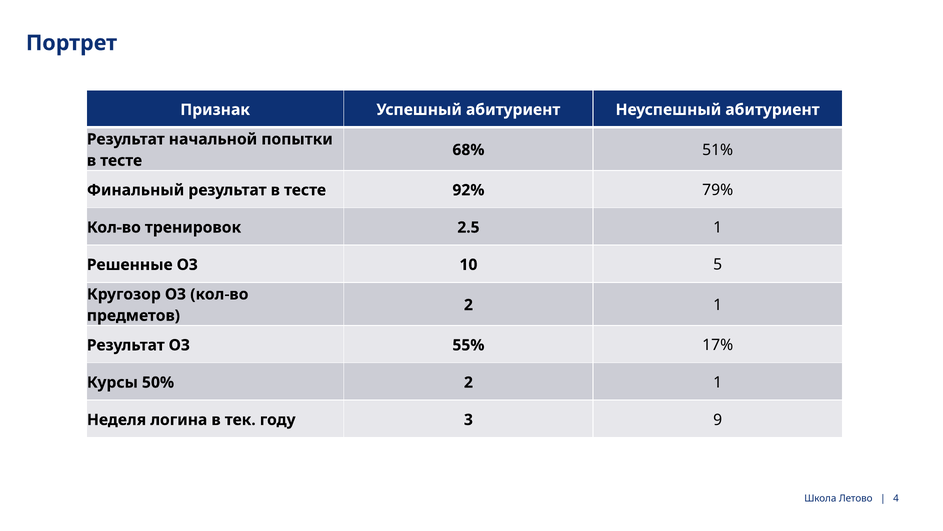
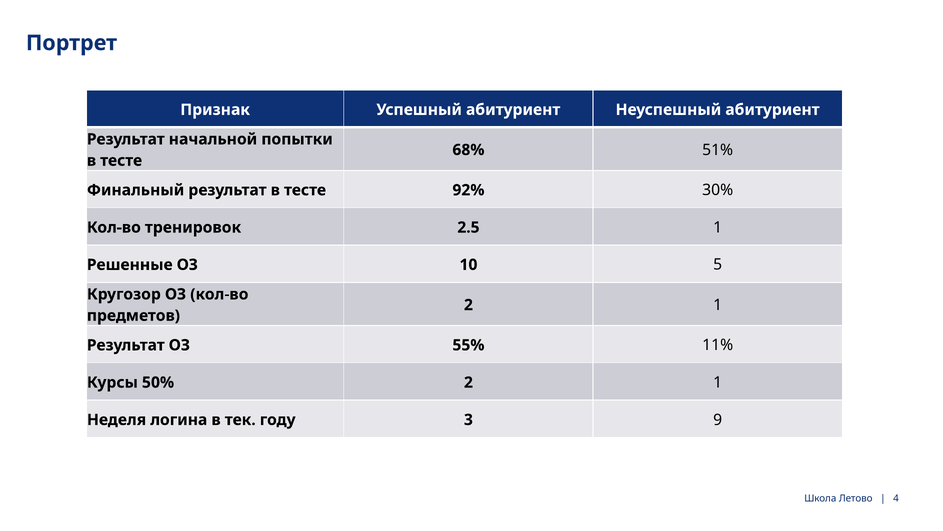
79%: 79% -> 30% (718, 190)
17%: 17% -> 11% (718, 345)
